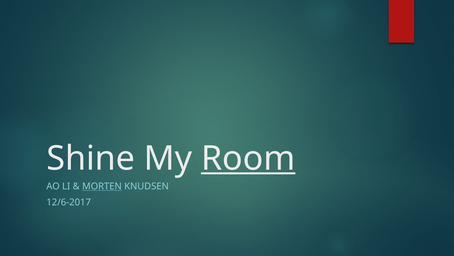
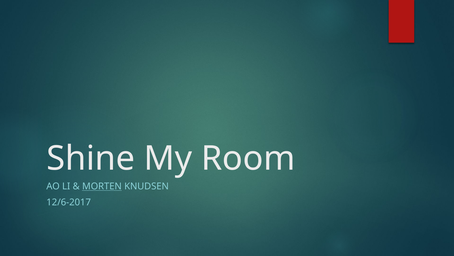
Room underline: present -> none (248, 158)
